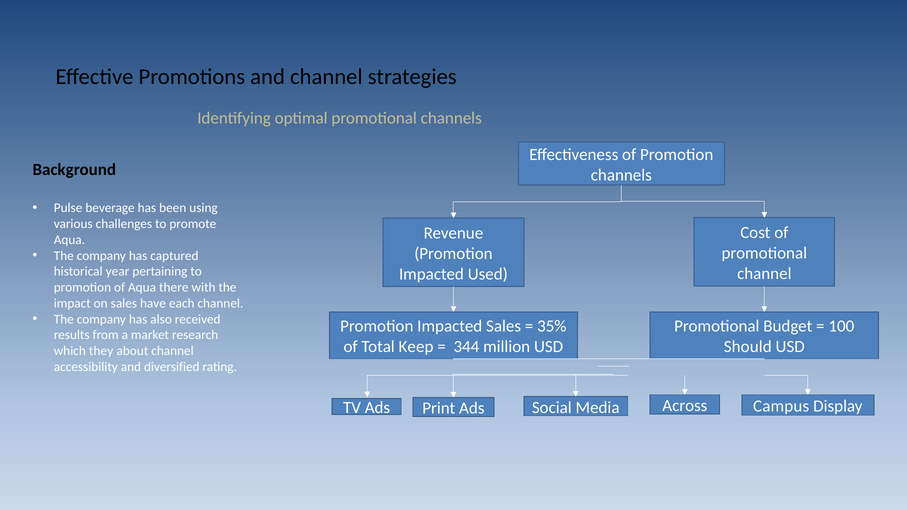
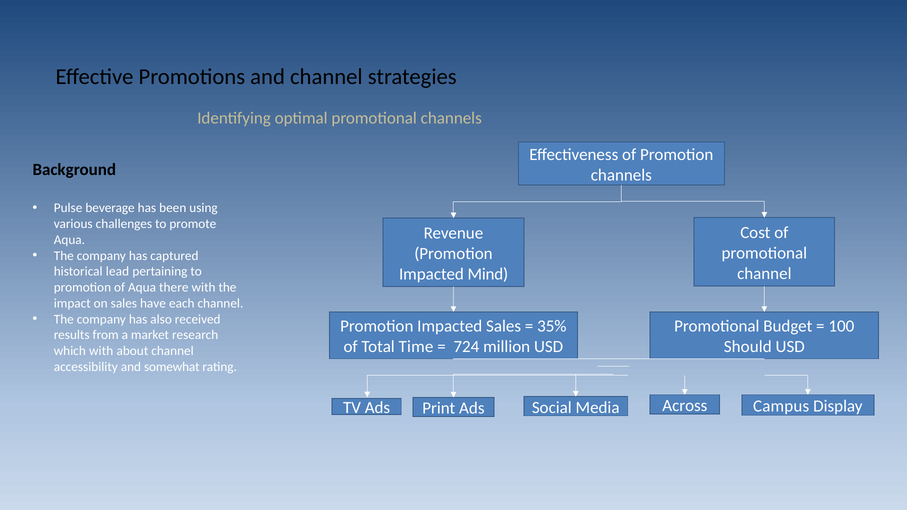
year: year -> lead (118, 272)
Used: Used -> Mind (488, 274)
Keep: Keep -> Time (416, 347)
344: 344 -> 724 (466, 347)
which they: they -> with (101, 351)
diversified: diversified -> somewhat (172, 367)
